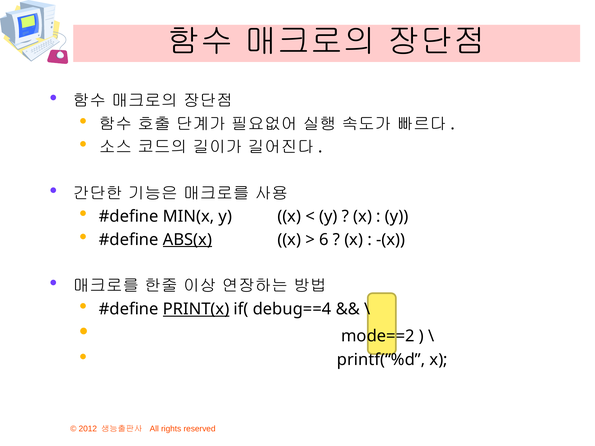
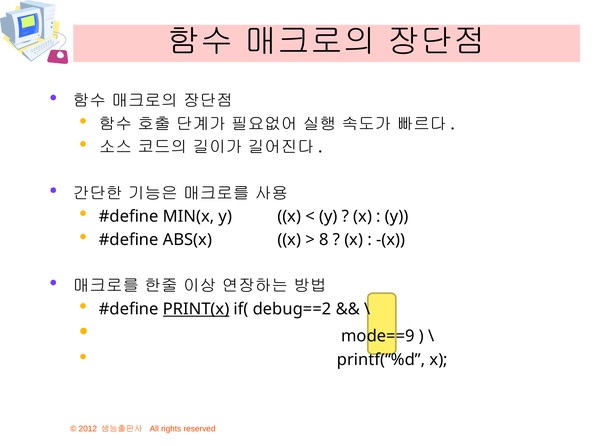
ABS(x underline: present -> none (187, 240)
6: 6 -> 8 (324, 240)
debug==4: debug==4 -> debug==2 (292, 309)
mode==2: mode==2 -> mode==9 (378, 336)
